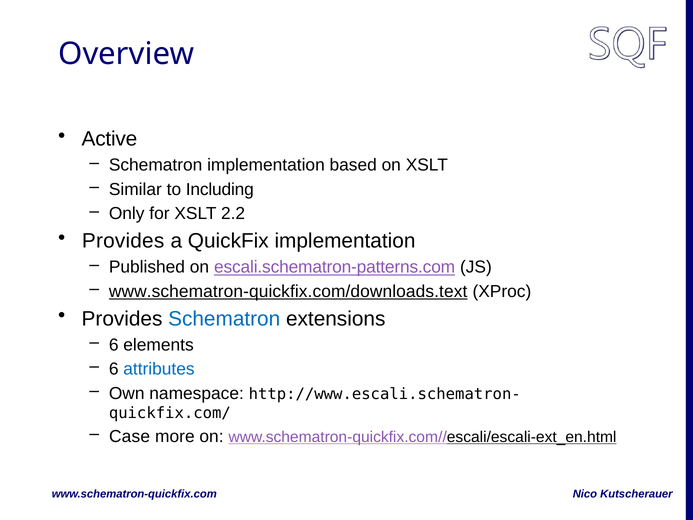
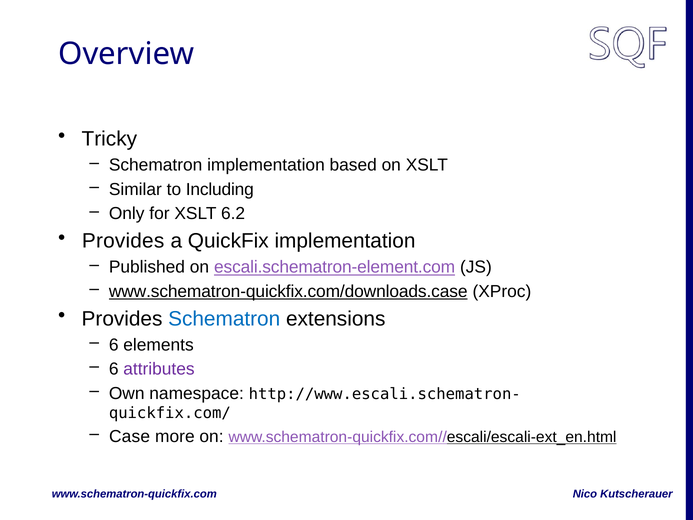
Active: Active -> Tricky (109, 139)
2.2: 2.2 -> 6.2 (233, 214)
escali.schematron-patterns.com: escali.schematron-patterns.com -> escali.schematron-element.com (335, 267)
www.schematron-quickfix.com/downloads.text: www.schematron-quickfix.com/downloads.text -> www.schematron-quickfix.com/downloads.case (288, 291)
attributes colour: blue -> purple (159, 369)
